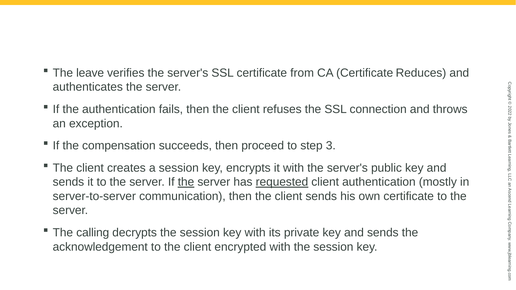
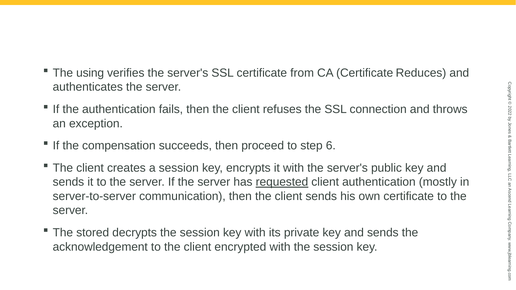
leave: leave -> using (90, 73)
3: 3 -> 6 (331, 146)
the underline: present -> none (186, 182)
calling: calling -> stored (93, 233)
